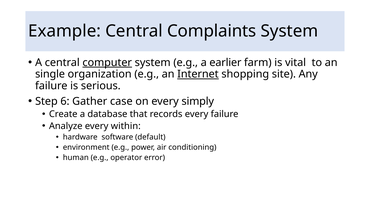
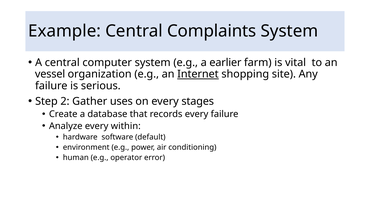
computer underline: present -> none (107, 63)
single: single -> vessel (50, 74)
6: 6 -> 2 (65, 101)
case: case -> uses (121, 101)
simply: simply -> stages (198, 101)
